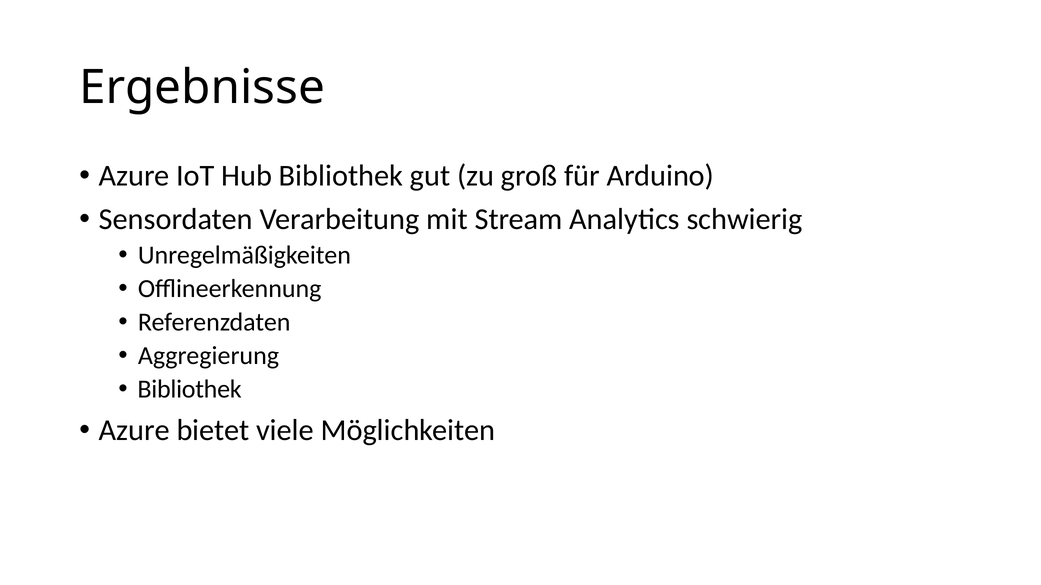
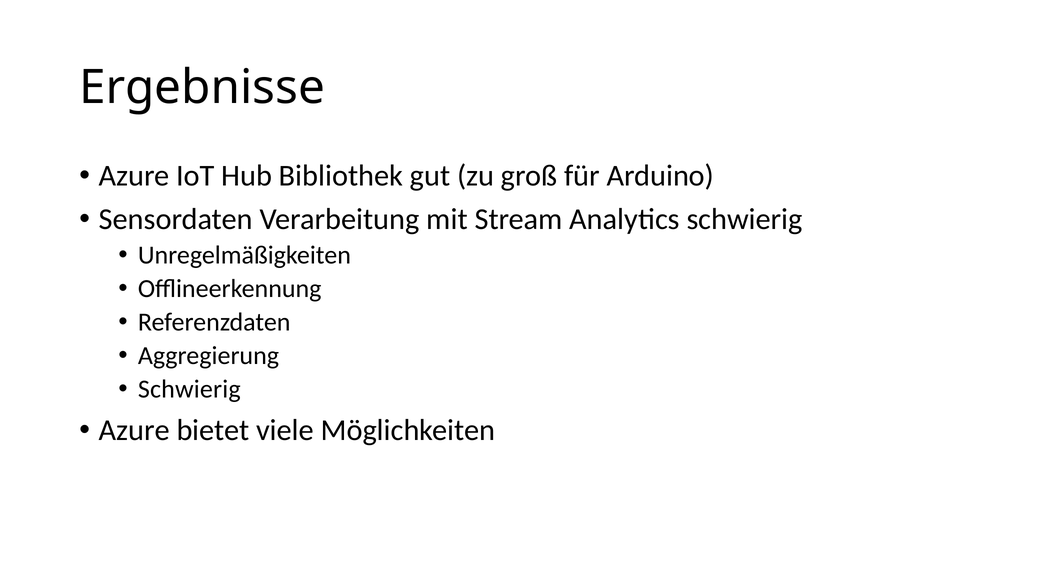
Bibliothek: Bibliothek -> Schwierig (189, 390)
